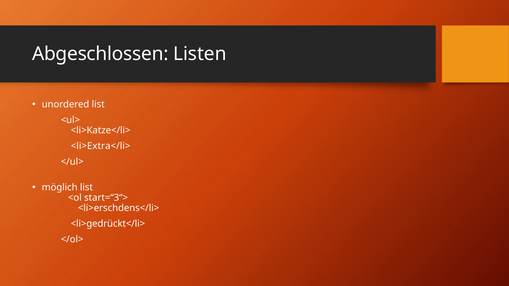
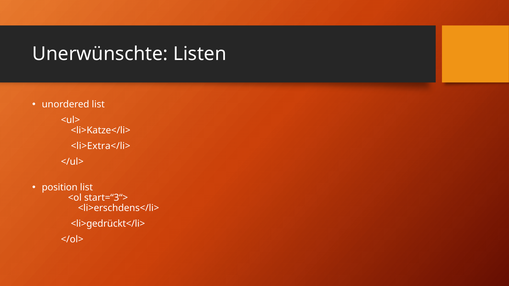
Abgeschlossen: Abgeschlossen -> Unerwünschte (100, 54)
möglich: möglich -> position (60, 188)
